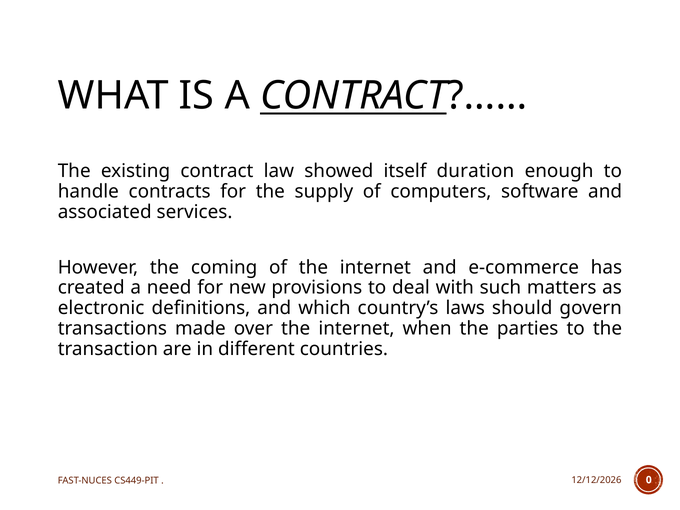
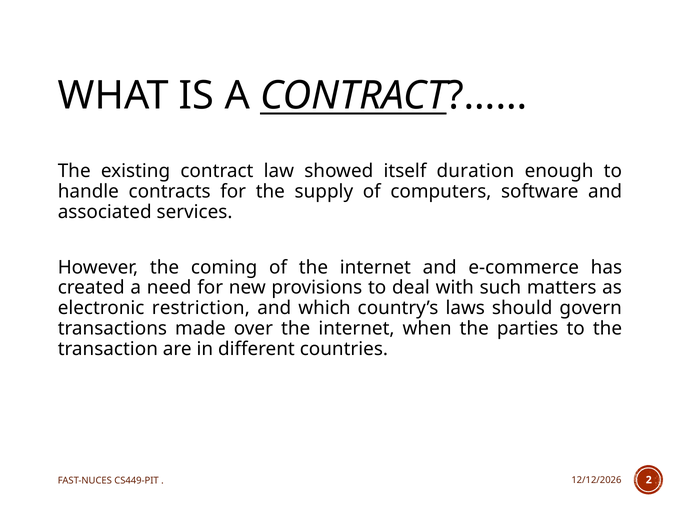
definitions: definitions -> restriction (201, 308)
0: 0 -> 2 (649, 480)
